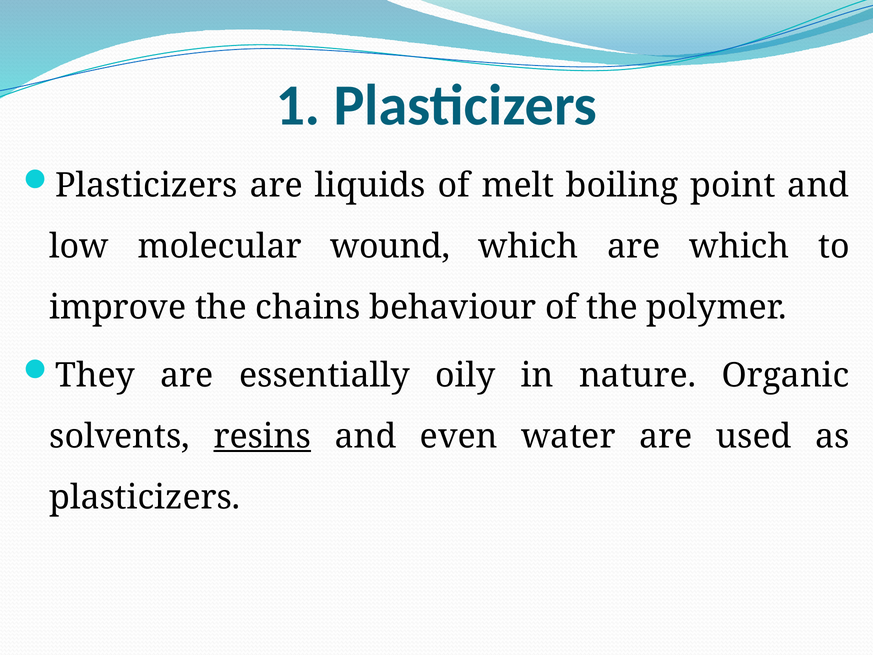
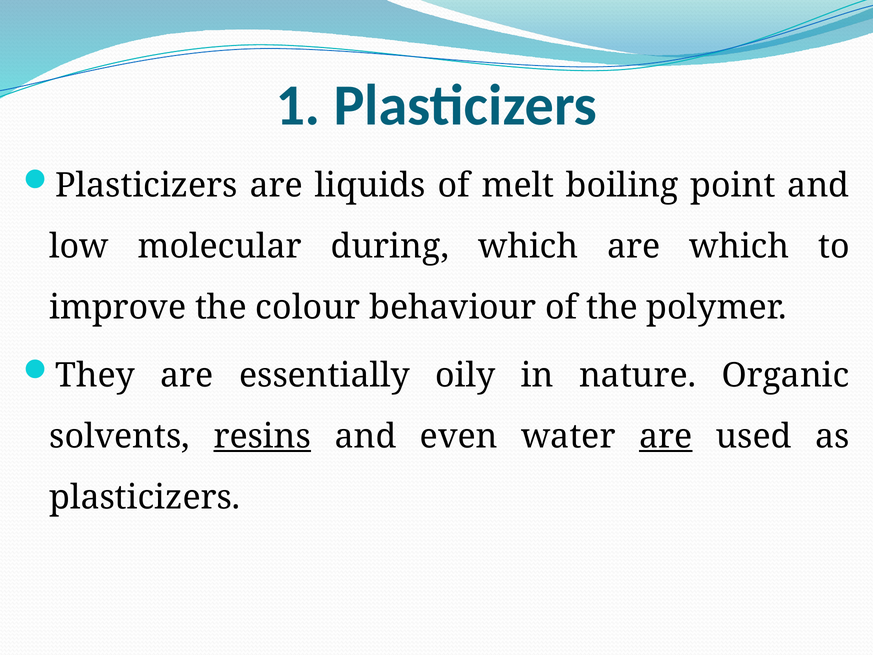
wound: wound -> during (390, 247)
chains: chains -> colour (308, 307)
are underline: none -> present (666, 436)
